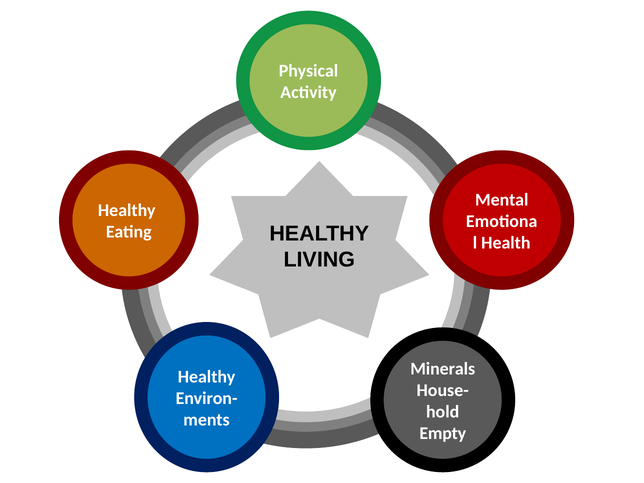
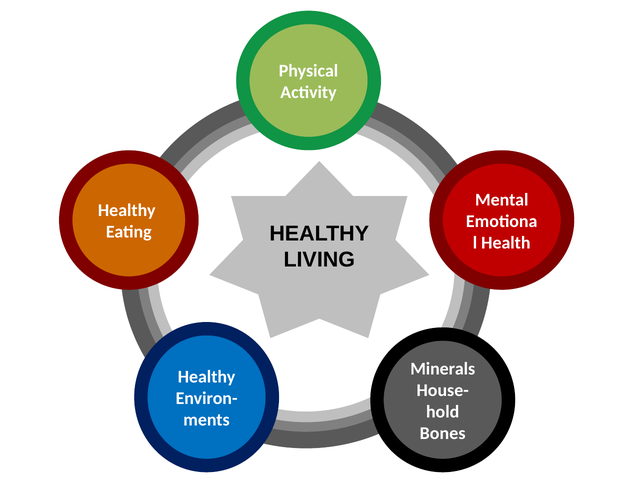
Empty: Empty -> Bones (443, 433)
